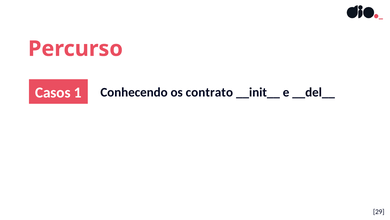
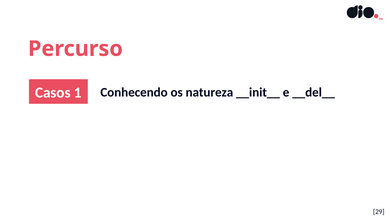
contrato: contrato -> natureza (209, 92)
